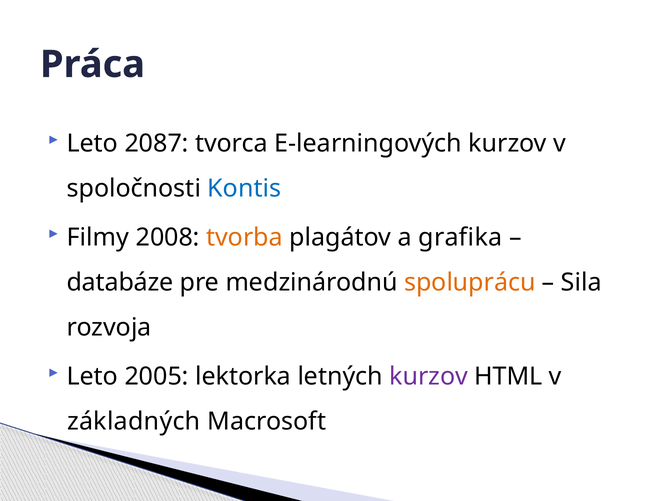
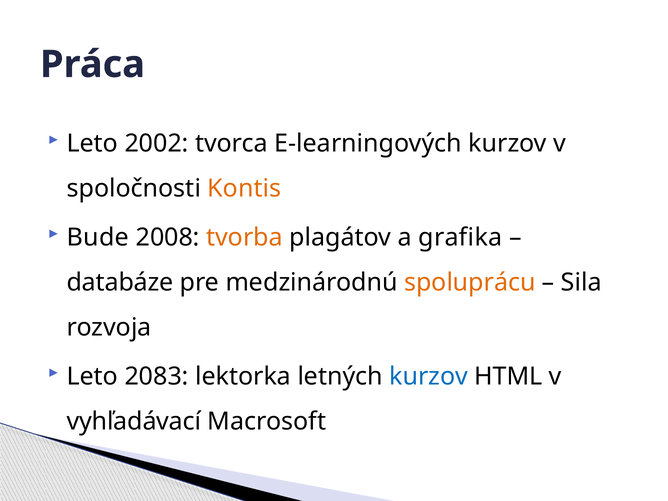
2087: 2087 -> 2002 (157, 143)
Kontis colour: blue -> orange (244, 188)
Filmy: Filmy -> Bude (98, 237)
2005: 2005 -> 2083 (157, 376)
kurzov colour: purple -> blue (429, 376)
základných: základných -> vyhľadávací (134, 422)
